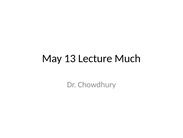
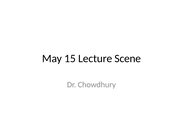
13: 13 -> 15 (70, 58)
Much: Much -> Scene (128, 58)
